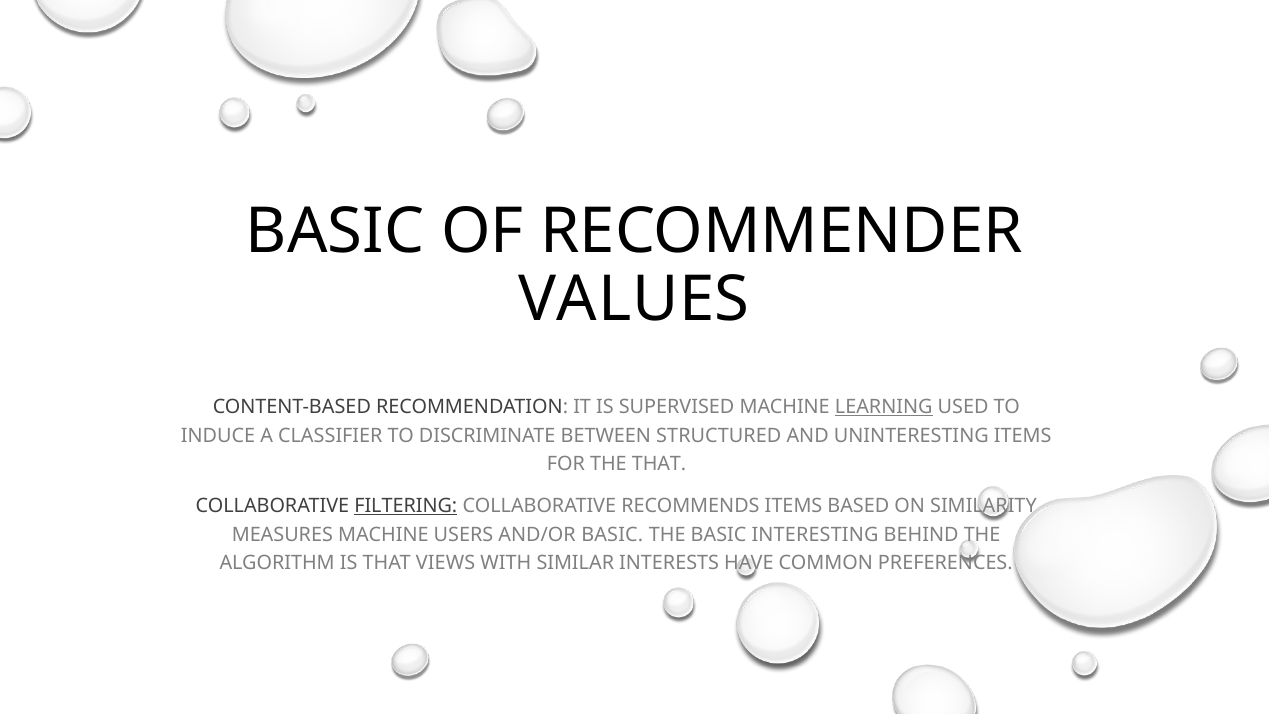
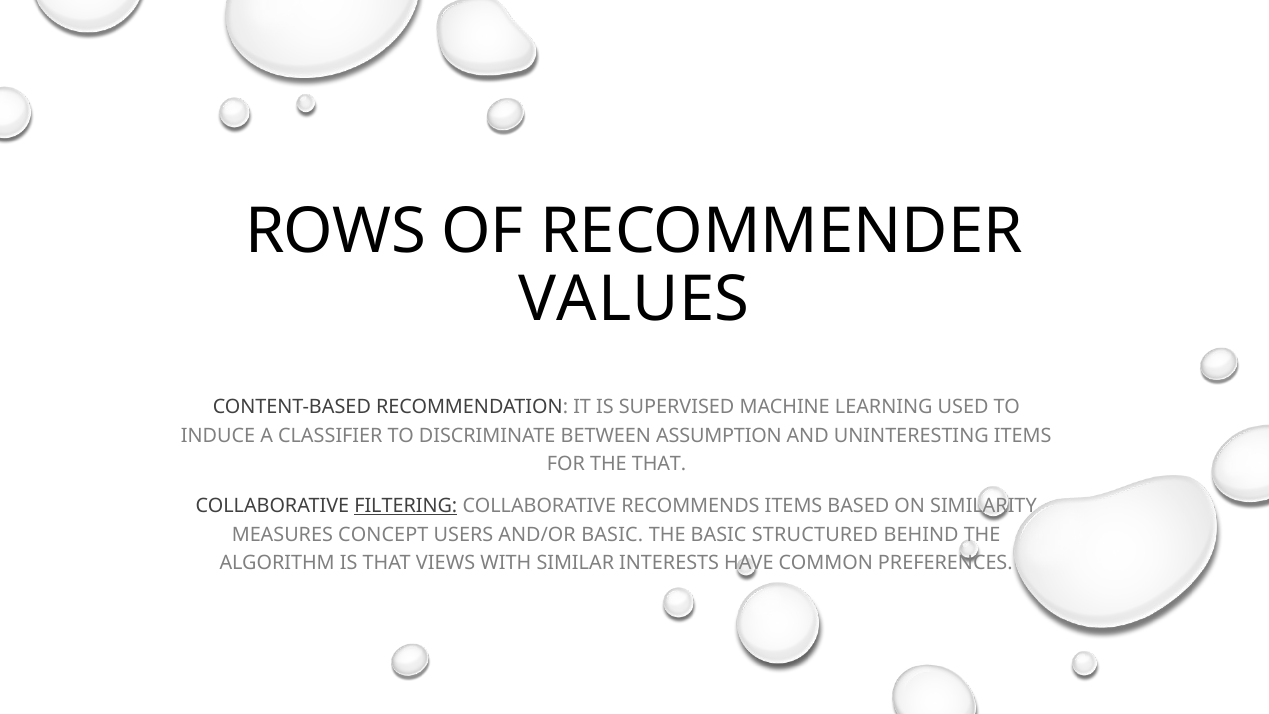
BASIC: BASIC -> ROWS (336, 231)
LEARNING underline: present -> none (884, 407)
STRUCTURED: STRUCTURED -> ASSUMPTION (719, 436)
MEASURES MACHINE: MACHINE -> CONCEPT (383, 534)
INTERESTING: INTERESTING -> STRUCTURED (815, 534)
